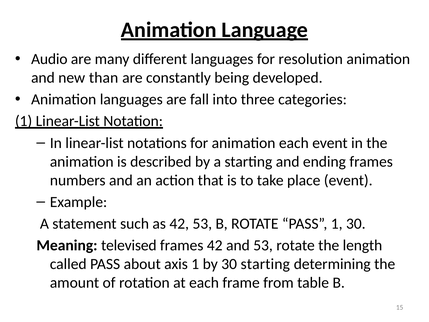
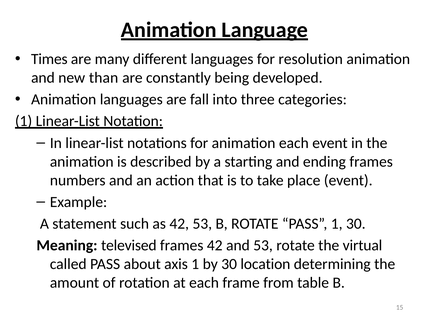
Audio: Audio -> Times (49, 59)
length: length -> virtual (363, 245)
30 starting: starting -> location (265, 264)
